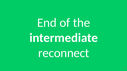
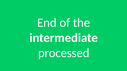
reconnect: reconnect -> processed (64, 53)
